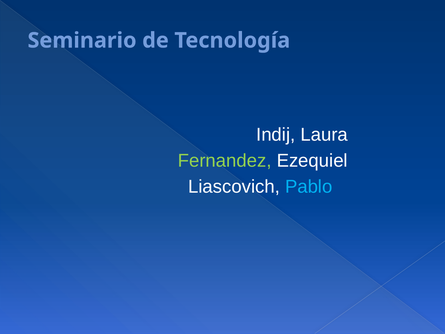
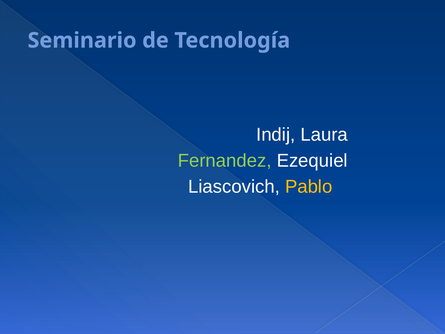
Pablo colour: light blue -> yellow (309, 187)
